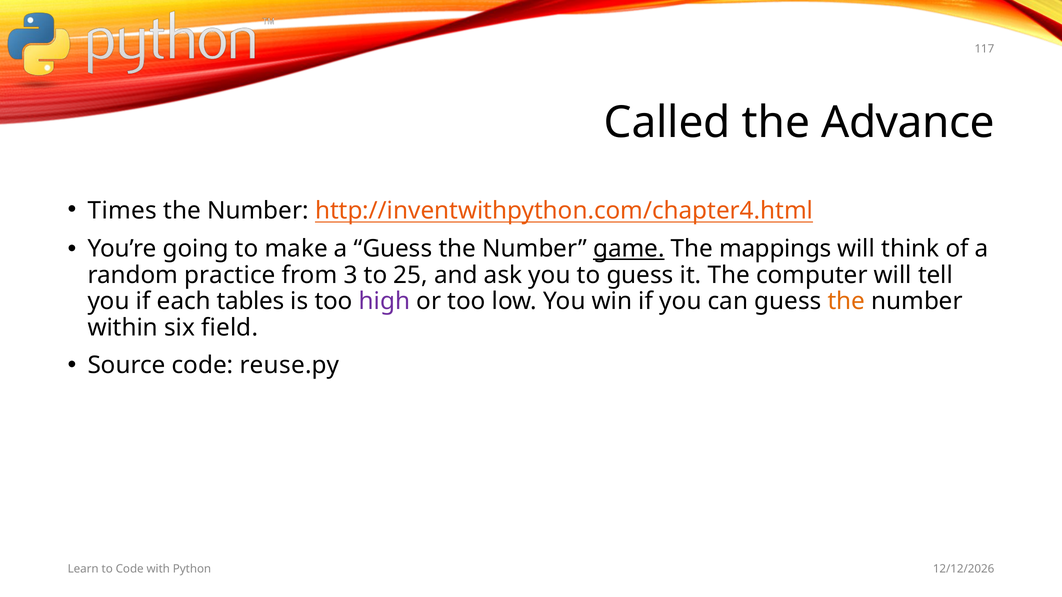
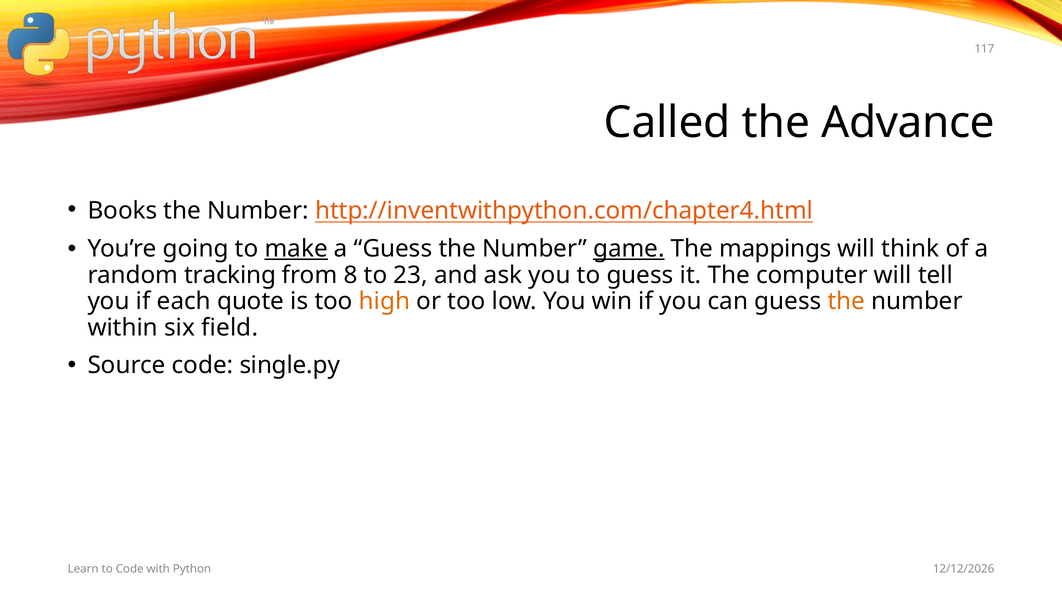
Times: Times -> Books (122, 211)
make underline: none -> present (296, 249)
practice: practice -> tracking (230, 275)
3: 3 -> 8 (351, 275)
25: 25 -> 23 (411, 275)
tables: tables -> quote (251, 302)
high colour: purple -> orange (385, 302)
reuse.py: reuse.py -> single.py (290, 365)
